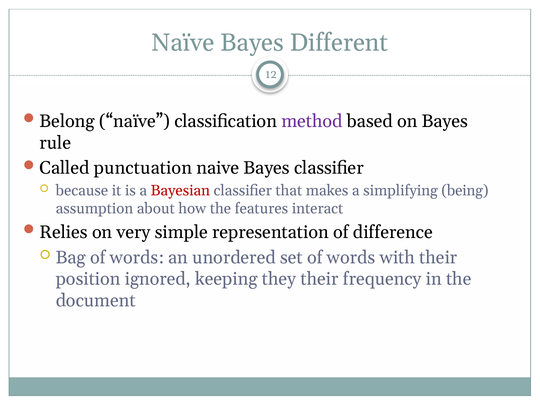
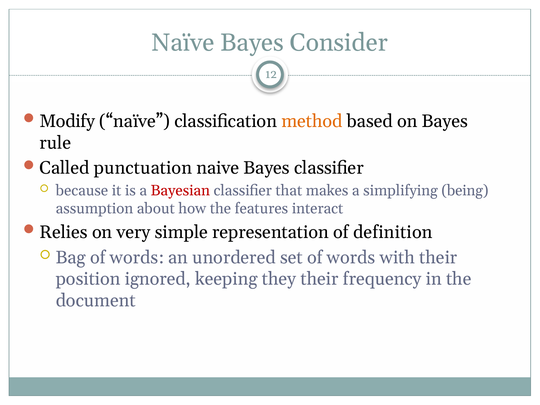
Different: Different -> Consider (339, 43)
Belong: Belong -> Modify (67, 121)
method colour: purple -> orange (312, 121)
difference: difference -> definition (393, 232)
